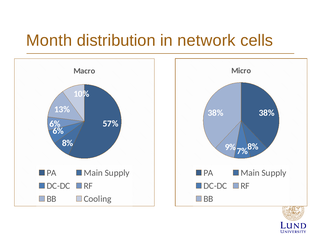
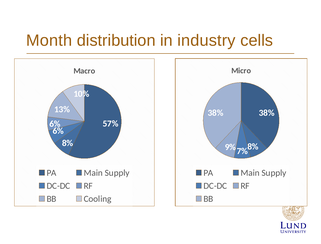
network: network -> industry (207, 40)
